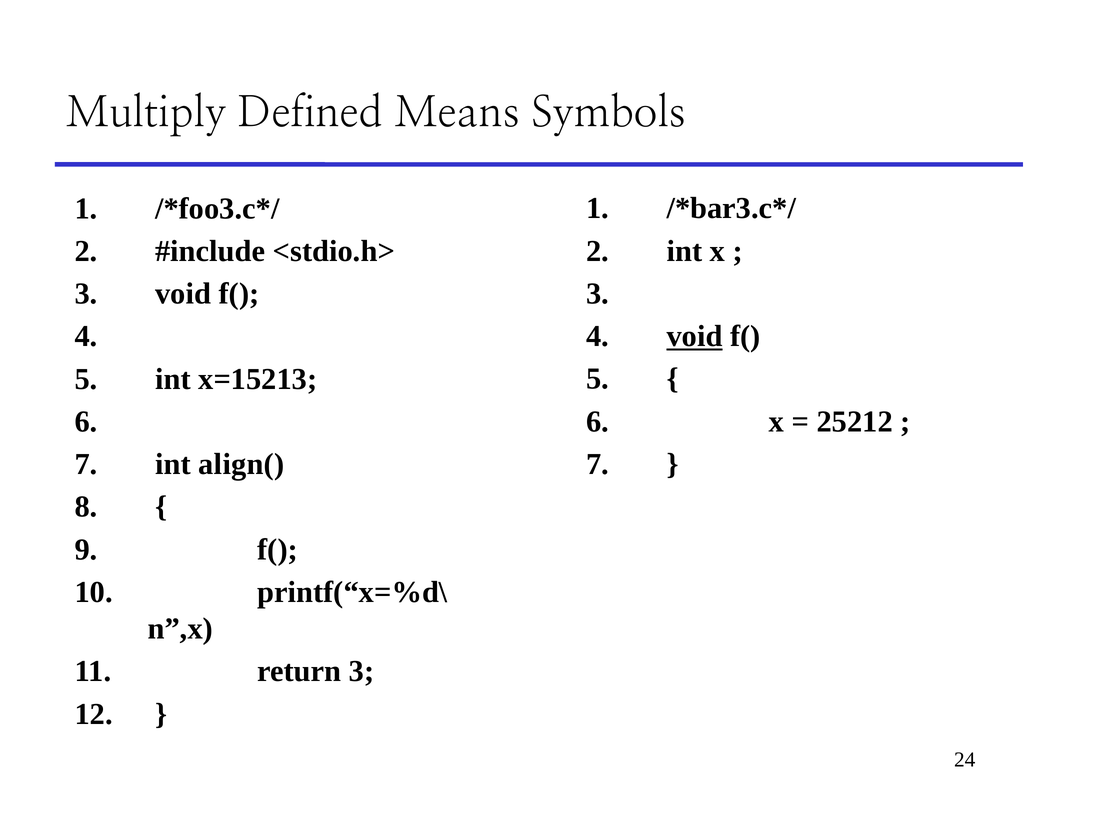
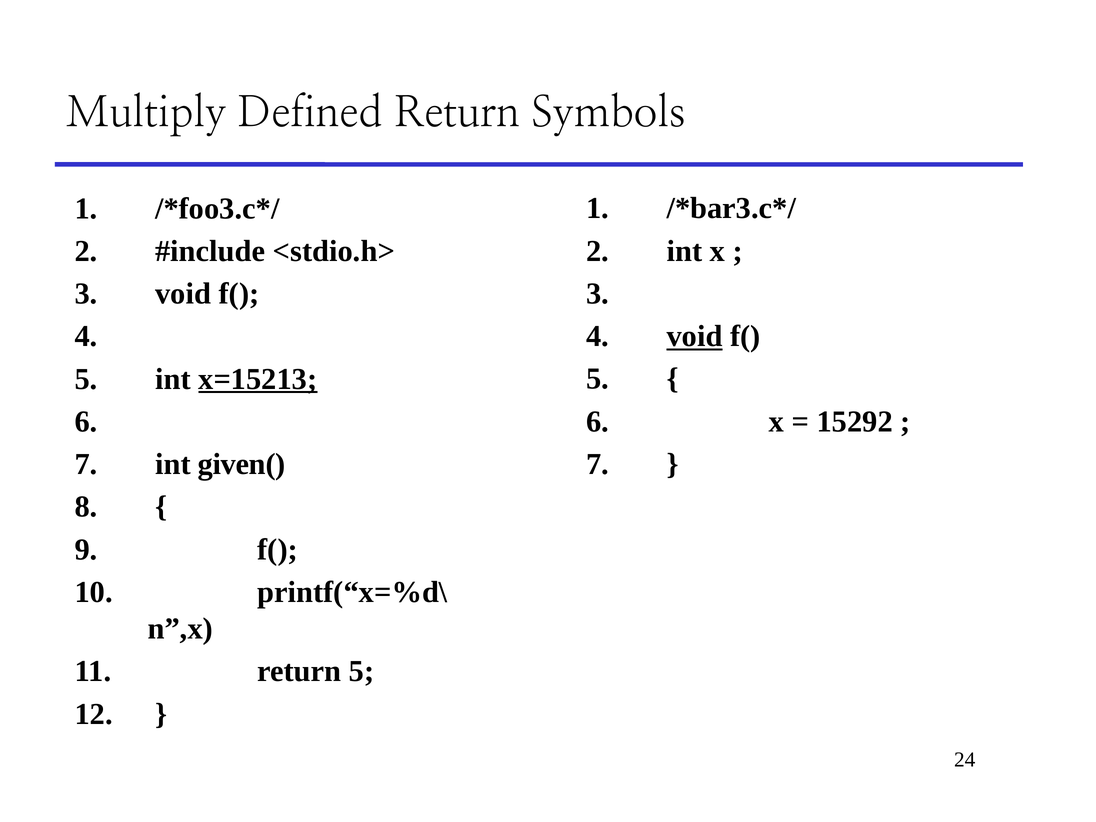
Defined Means: Means -> Return (457, 113)
x=15213 underline: none -> present (258, 379)
25212: 25212 -> 15292 (855, 422)
align(: align( -> given( (242, 464)
return 3: 3 -> 5 (362, 671)
